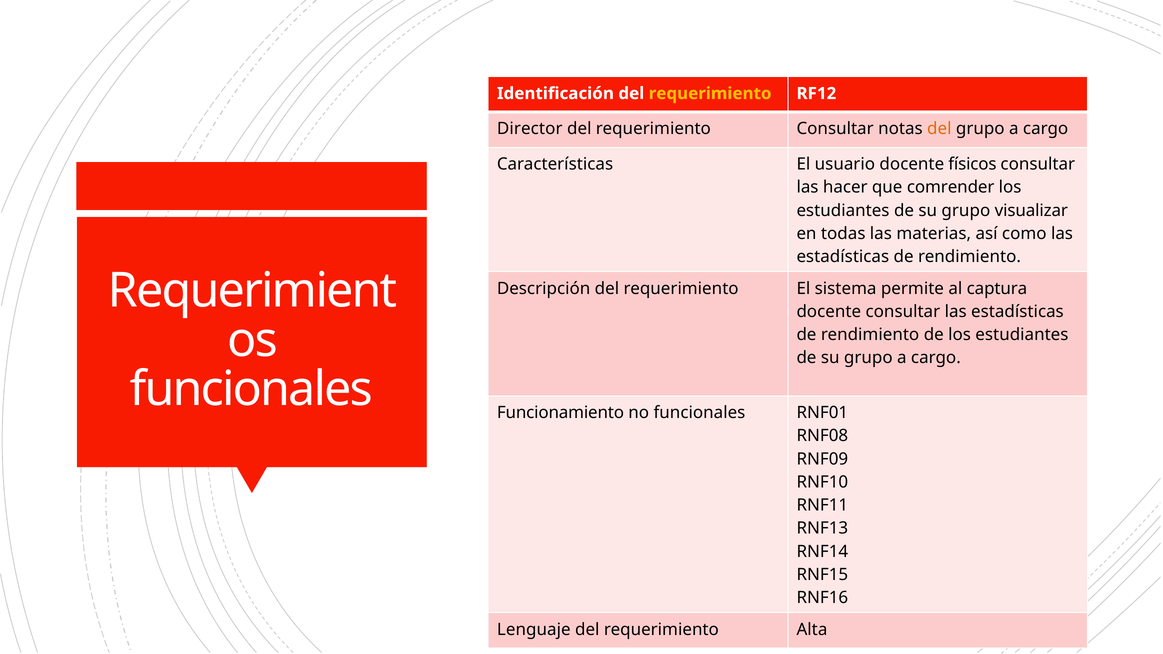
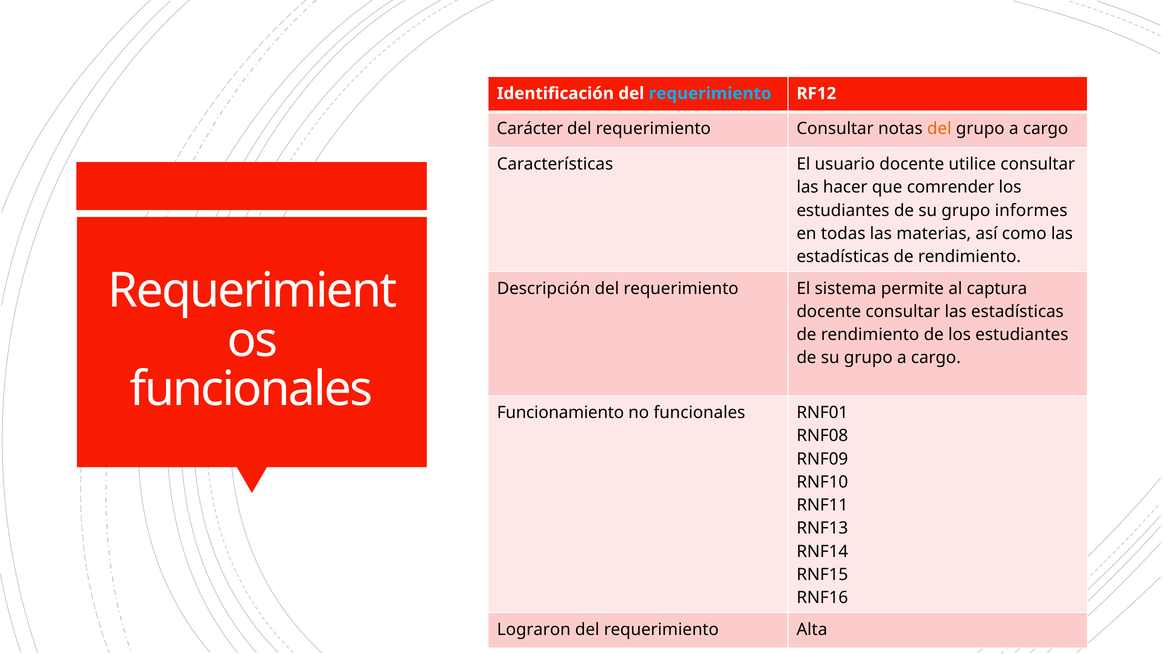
requerimiento colour: yellow -> light blue (710, 94)
Director: Director -> Carácter (530, 129)
físicos: físicos -> utilice (972, 164)
visualizar: visualizar -> informes (1031, 211)
Lenguaje: Lenguaje -> Lograron (534, 630)
